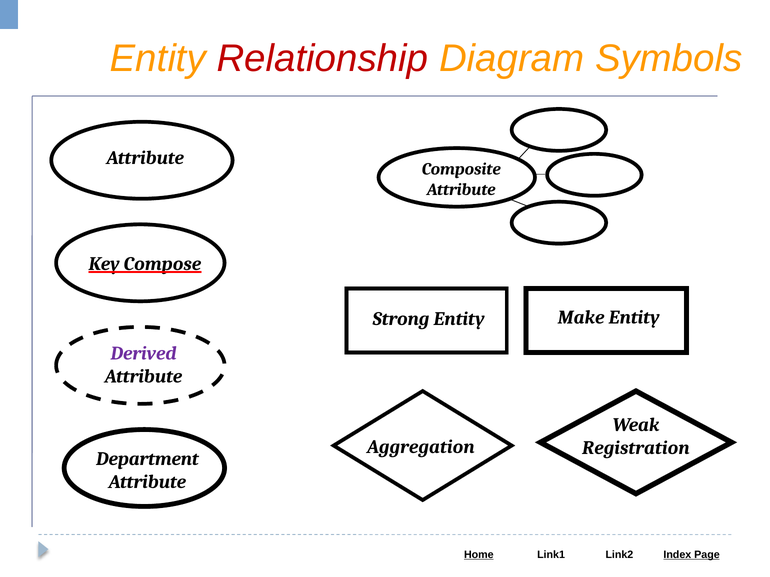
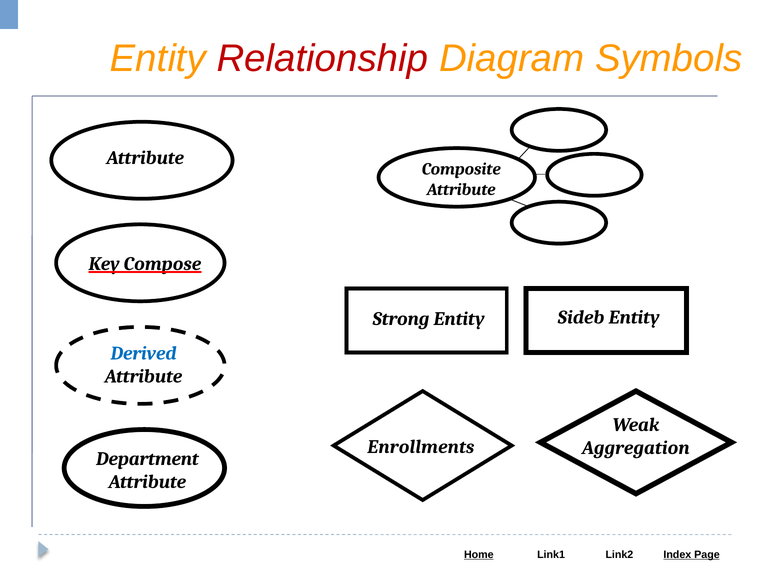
Make: Make -> Sideb (581, 318)
Derived colour: purple -> blue (144, 354)
Aggregation: Aggregation -> Enrollments (421, 447)
Registration: Registration -> Aggregation (636, 448)
